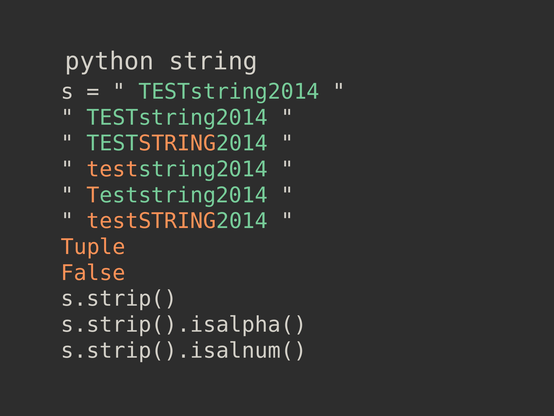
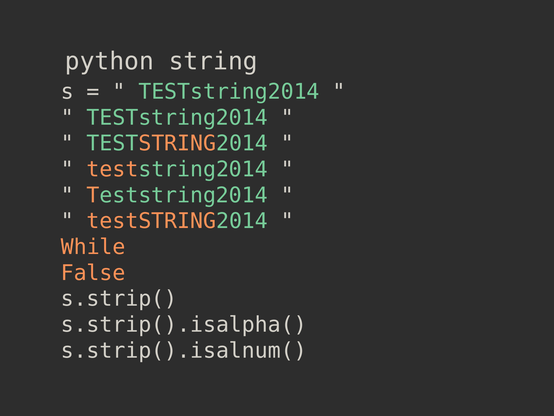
Tuple: Tuple -> While (93, 247)
